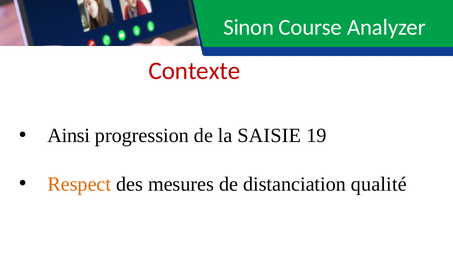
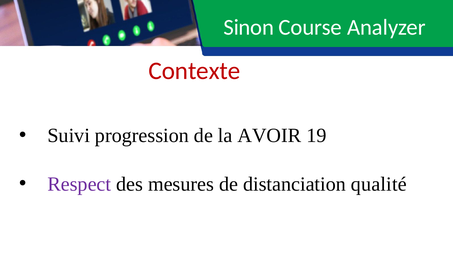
Ainsi: Ainsi -> Suivi (69, 136)
SAISIE: SAISIE -> AVOIR (269, 136)
Respect colour: orange -> purple (79, 184)
